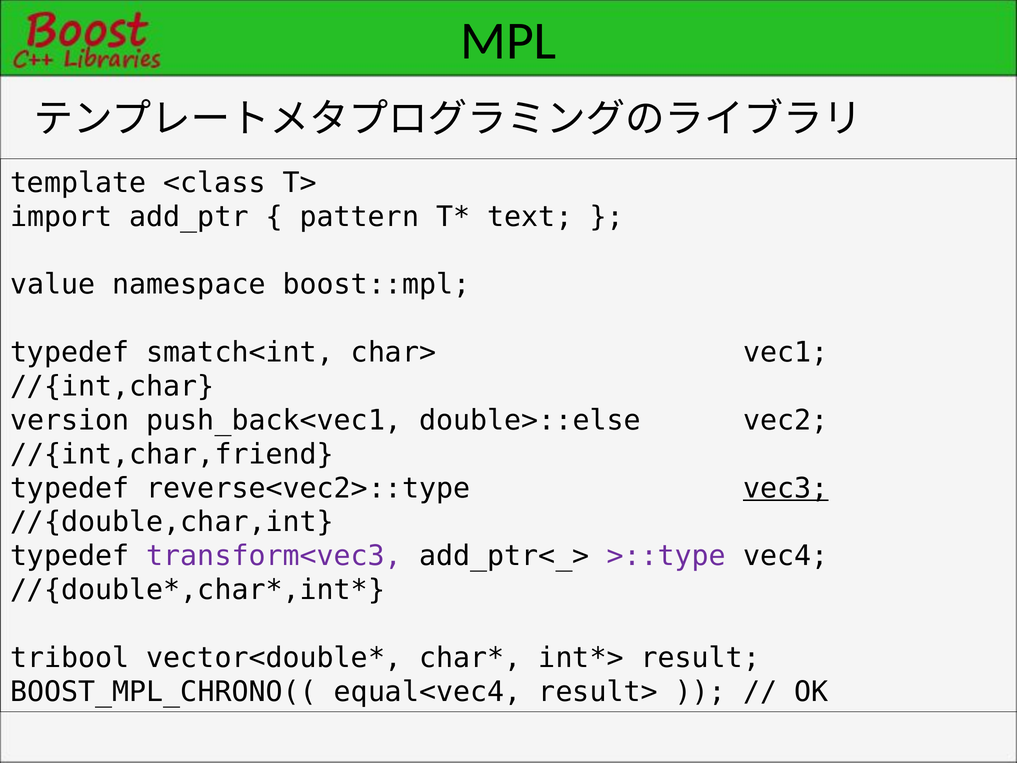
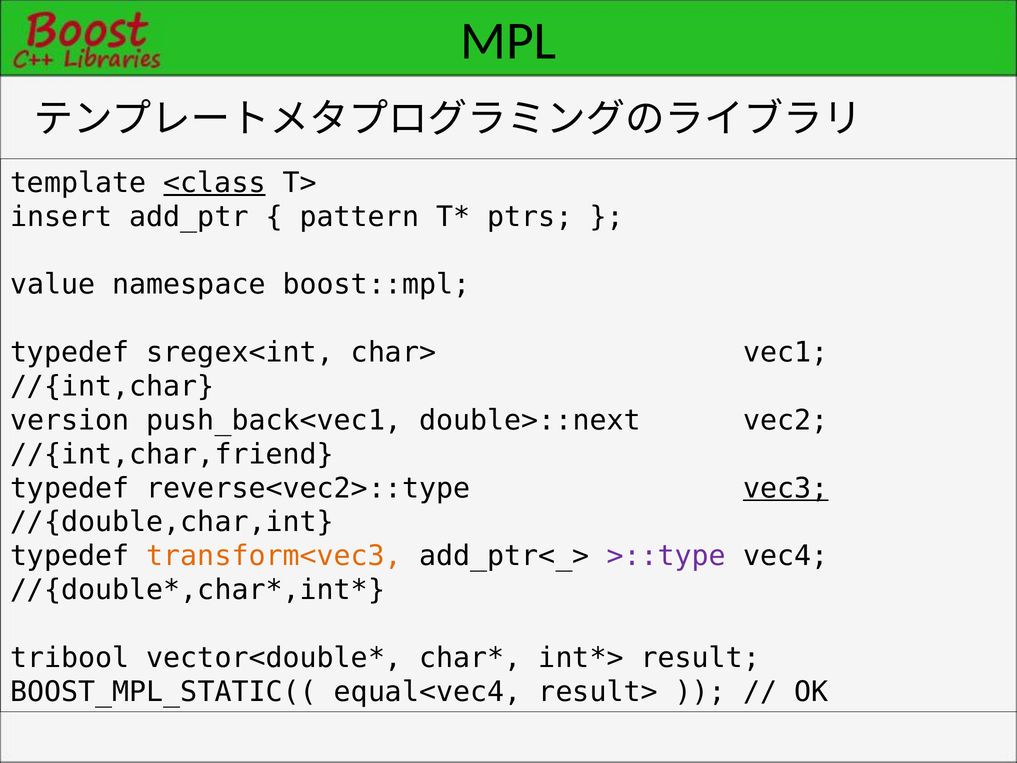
<class underline: none -> present (214, 183)
import: import -> insert (61, 217)
text: text -> ptrs (530, 217)
smatch<int: smatch<int -> sregex<int (240, 352)
double>::else: double>::else -> double>::next (530, 420)
transform<vec3 colour: purple -> orange (274, 556)
BOOST_MPL_CHRONO((: BOOST_MPL_CHRONO(( -> BOOST_MPL_STATIC(( (163, 692)
